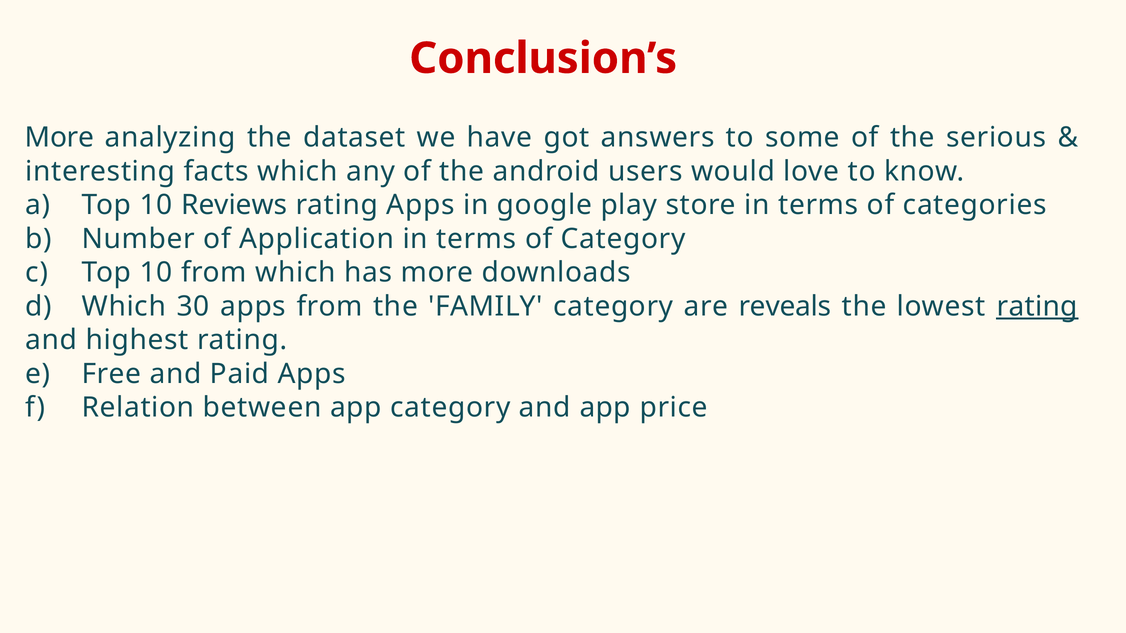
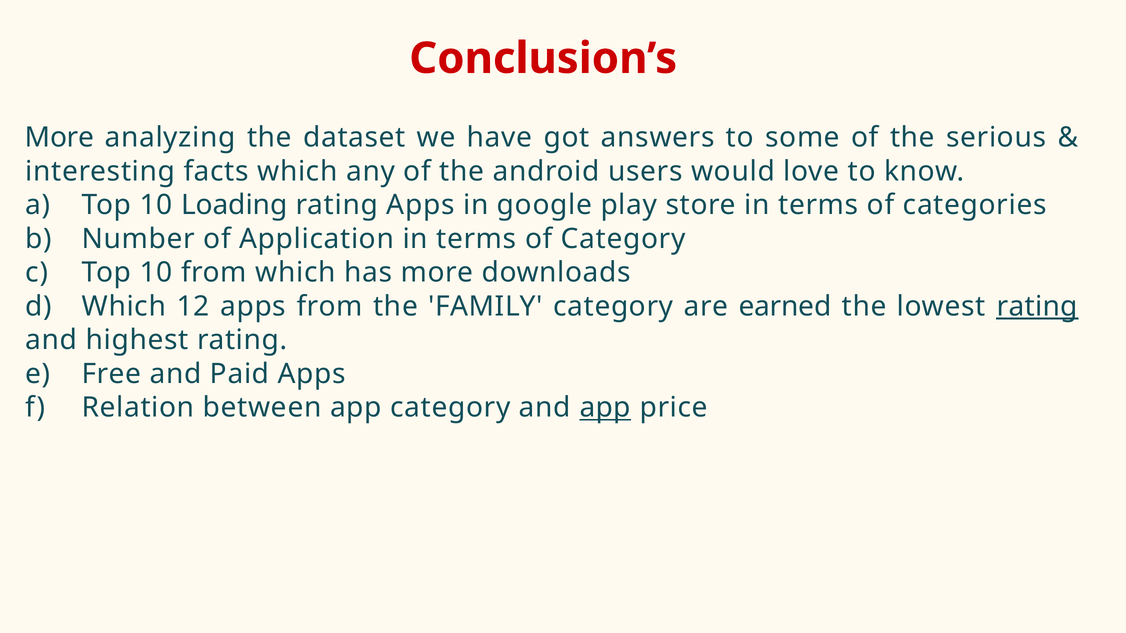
Reviews: Reviews -> Loading (234, 205)
30: 30 -> 12 (193, 307)
reveals: reveals -> earned (785, 307)
app underline: none -> present (605, 408)
